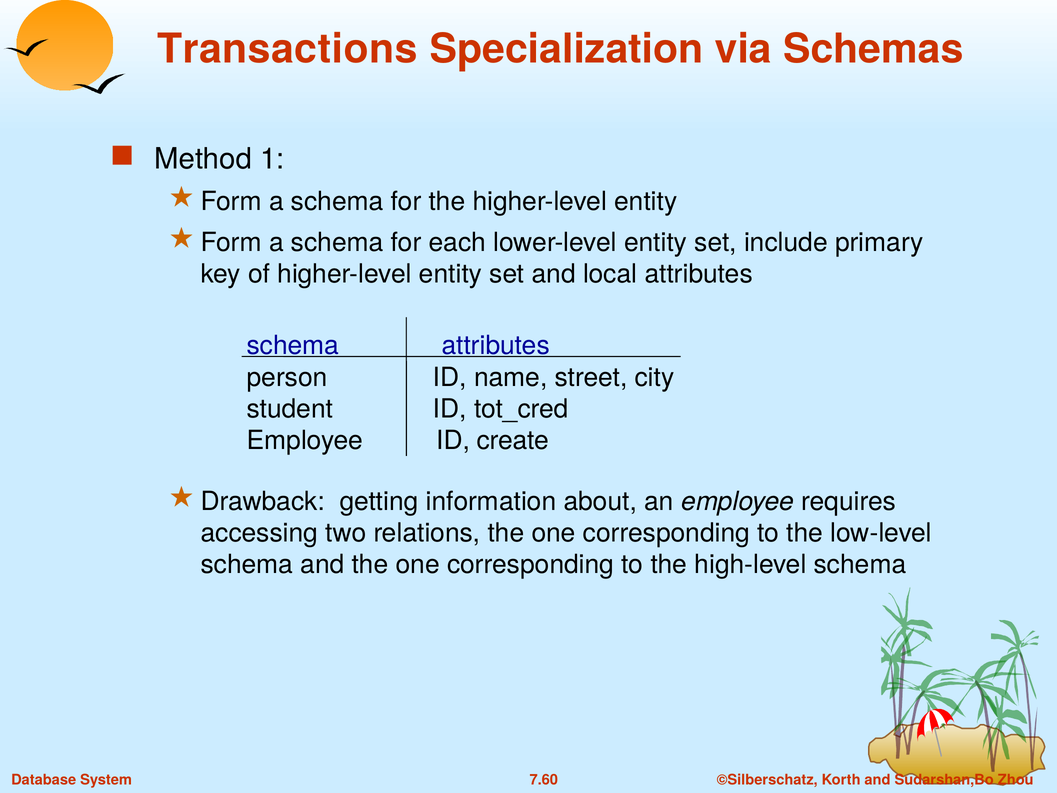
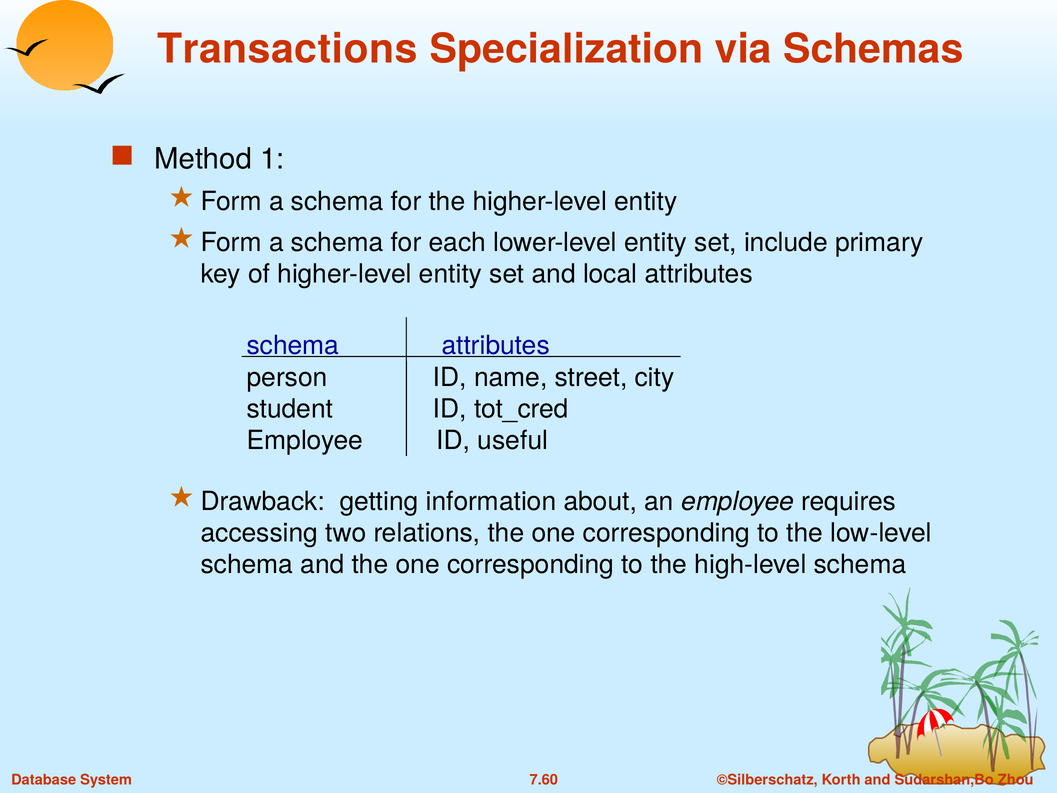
create: create -> useful (513, 441)
